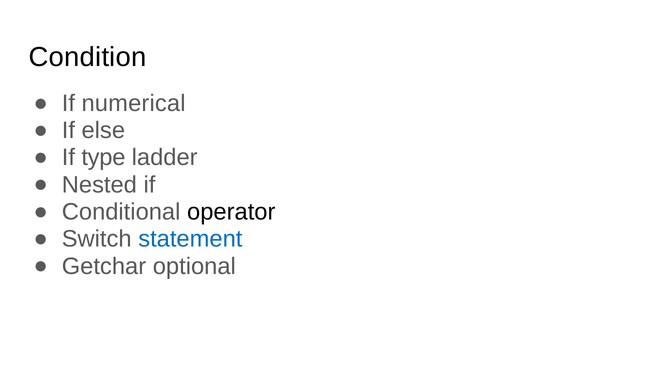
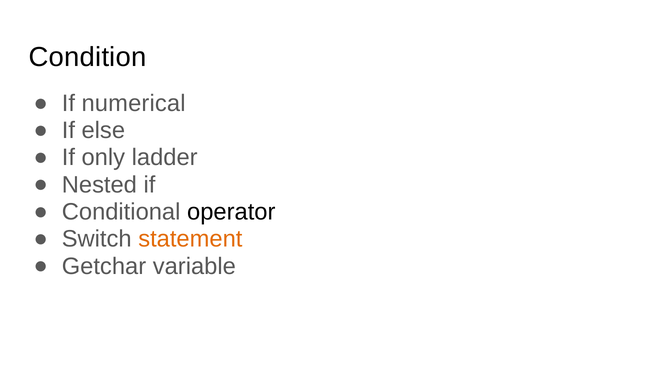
type: type -> only (103, 157)
statement colour: blue -> orange (190, 239)
optional: optional -> variable (194, 266)
